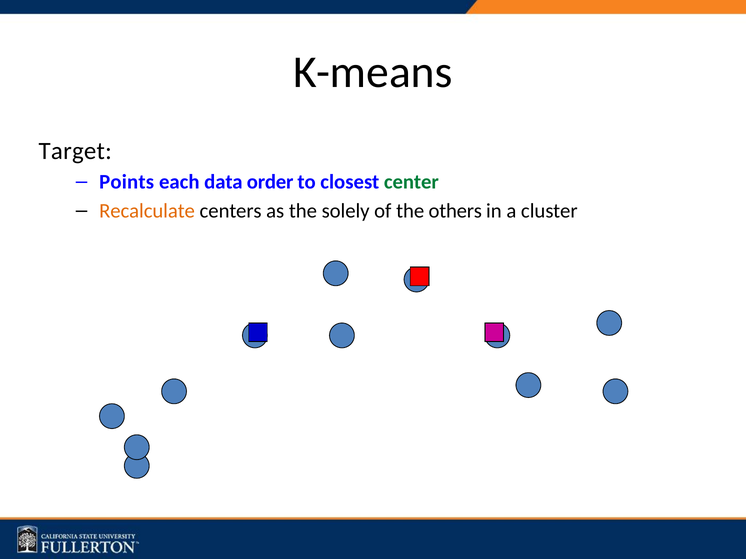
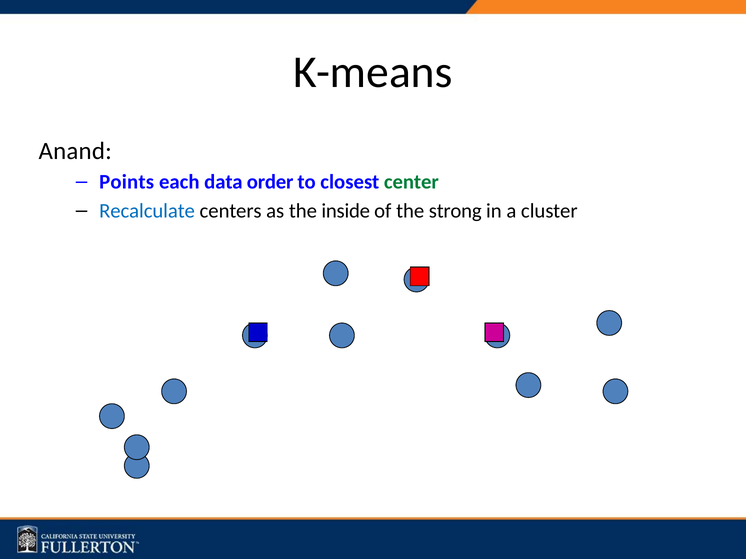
Target: Target -> Anand (75, 151)
Recalculate colour: orange -> blue (147, 211)
solely: solely -> inside (346, 211)
others: others -> strong (455, 211)
